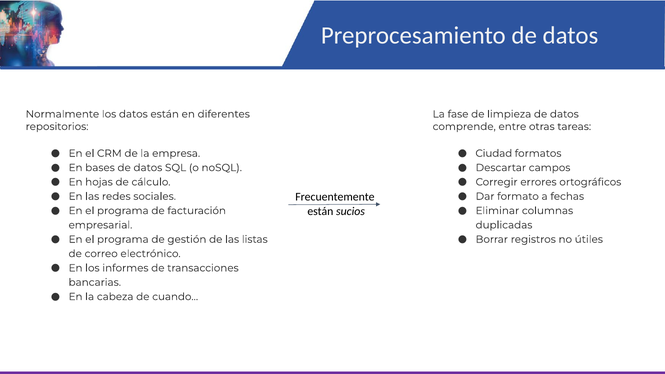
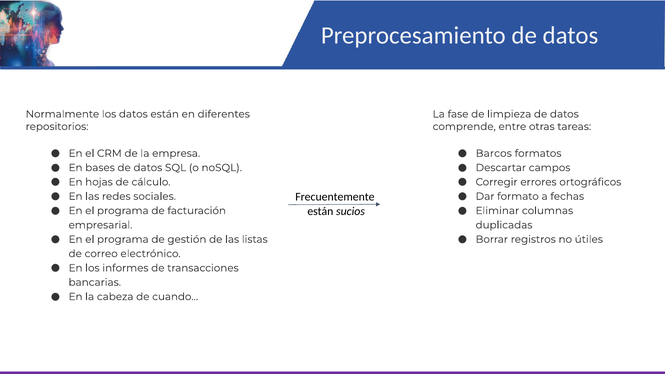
Ciudad: Ciudad -> Barcos (494, 153)
